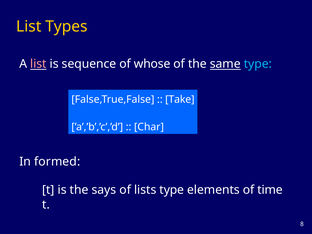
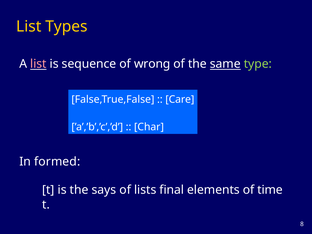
whose: whose -> wrong (152, 64)
type colour: light blue -> light green (258, 64)
Take: Take -> Care (180, 99)
lists type: type -> final (172, 190)
